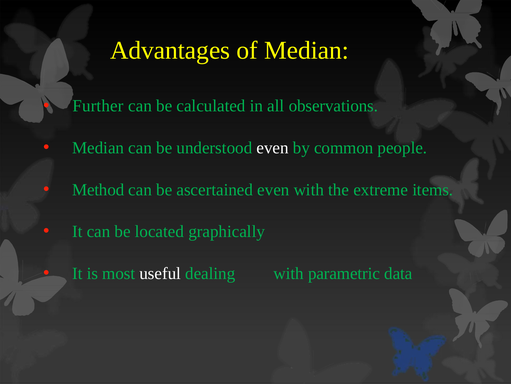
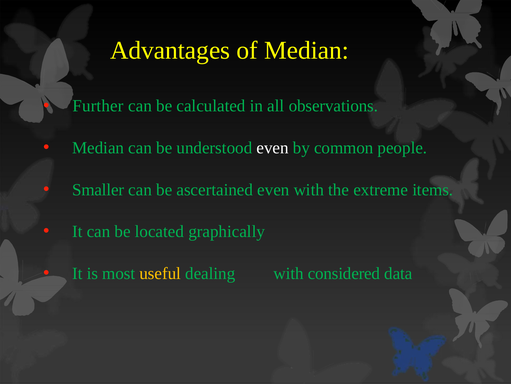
Method: Method -> Smaller (98, 189)
useful colour: white -> yellow (160, 273)
parametric: parametric -> considered (344, 273)
